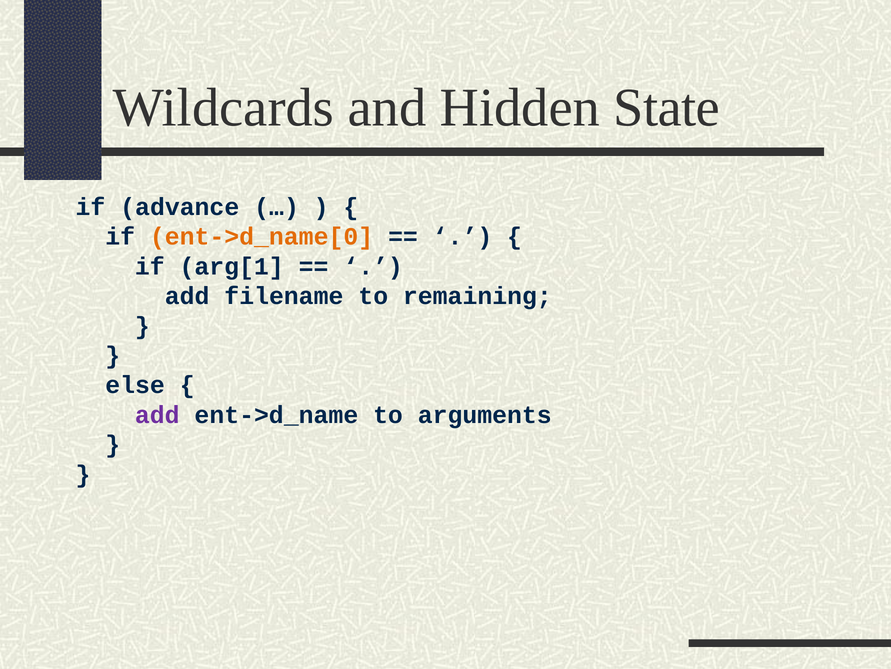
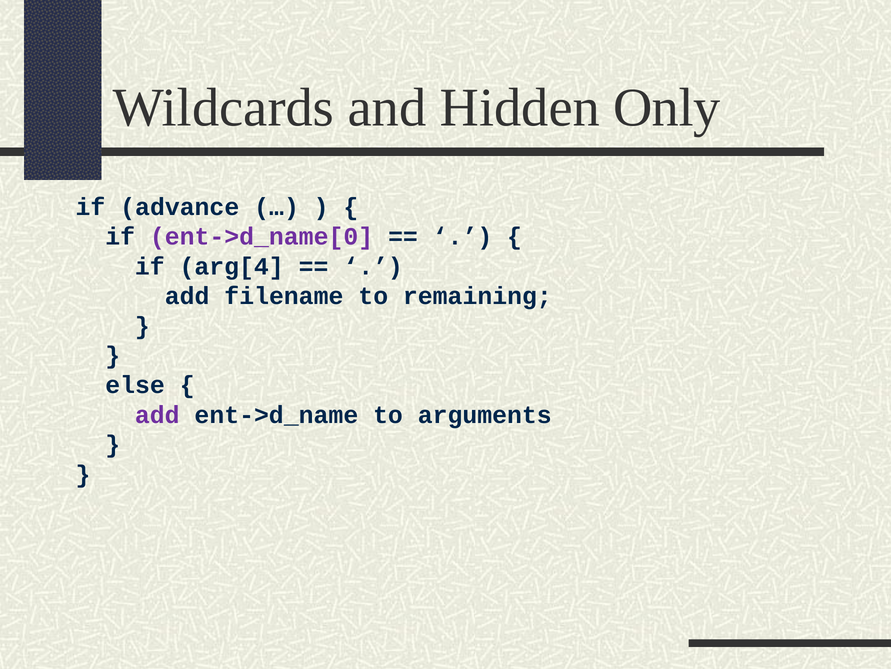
State: State -> Only (667, 108)
ent->d_name[0 colour: orange -> purple (262, 236)
arg[1: arg[1 -> arg[4 (232, 266)
